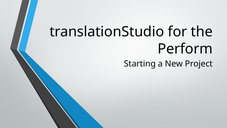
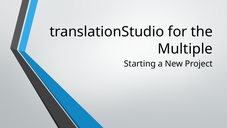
Perform: Perform -> Multiple (185, 49)
